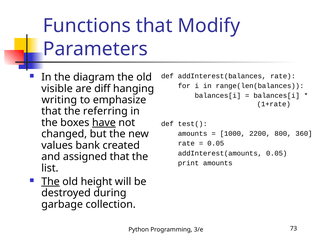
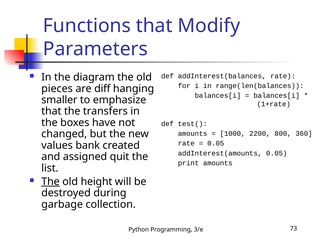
visible: visible -> pieces (57, 89)
writing: writing -> smaller (59, 100)
referring: referring -> transfers (105, 111)
have underline: present -> none (104, 123)
assigned that: that -> quit (120, 157)
